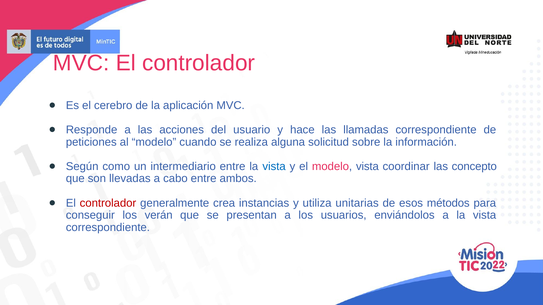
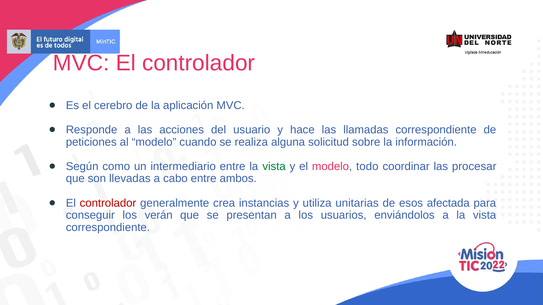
vista colour: blue -> green (274, 167)
modelo vista: vista -> todo (367, 167)
concepto: concepto -> procesar (474, 167)
métodos: métodos -> afectada (448, 203)
